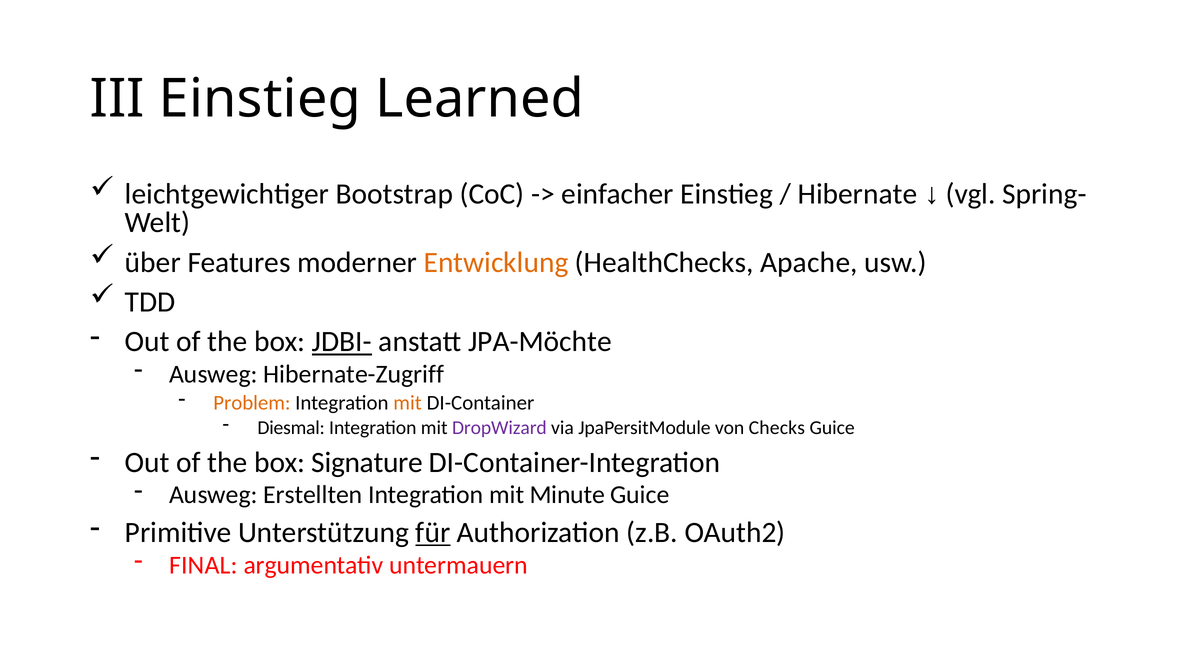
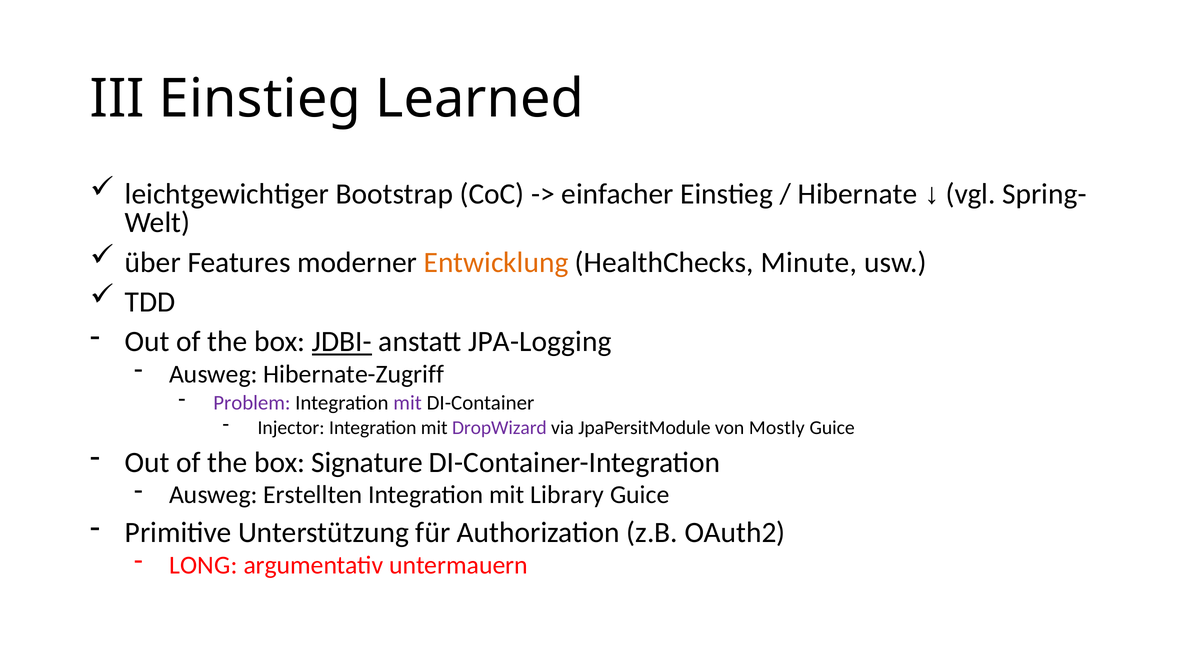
Apache: Apache -> Minute (809, 262)
JPA-Möchte: JPA-Möchte -> JPA-Logging (540, 342)
Problem colour: orange -> purple (252, 403)
mit colour: orange -> purple (408, 403)
Diesmal: Diesmal -> Injector (291, 428)
Checks: Checks -> Mostly (777, 428)
Minute: Minute -> Library (567, 495)
für underline: present -> none (433, 533)
FINAL: FINAL -> LONG (203, 565)
